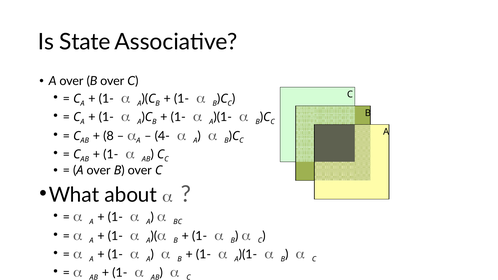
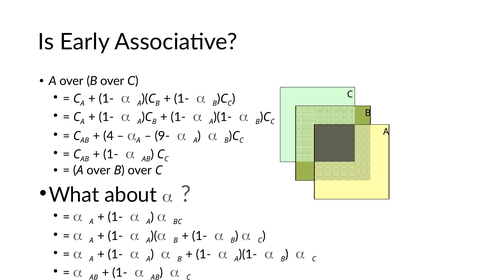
State: State -> Early (85, 42)
8: 8 -> 4 (108, 136)
4-: 4- -> 9- (162, 136)
